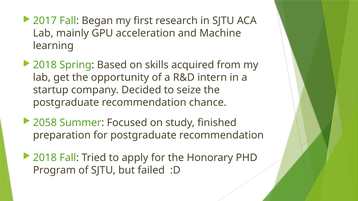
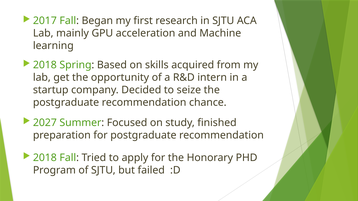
2058: 2058 -> 2027 (45, 123)
